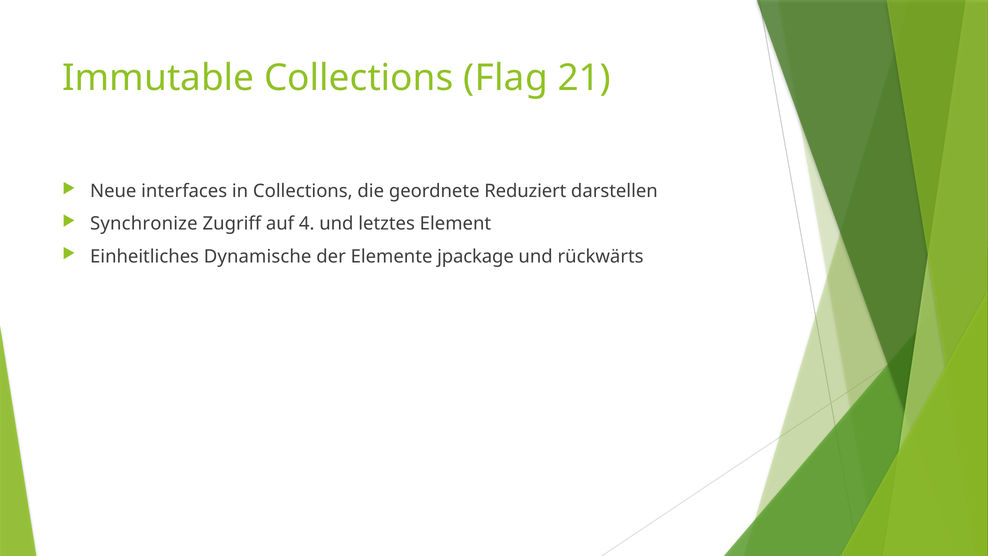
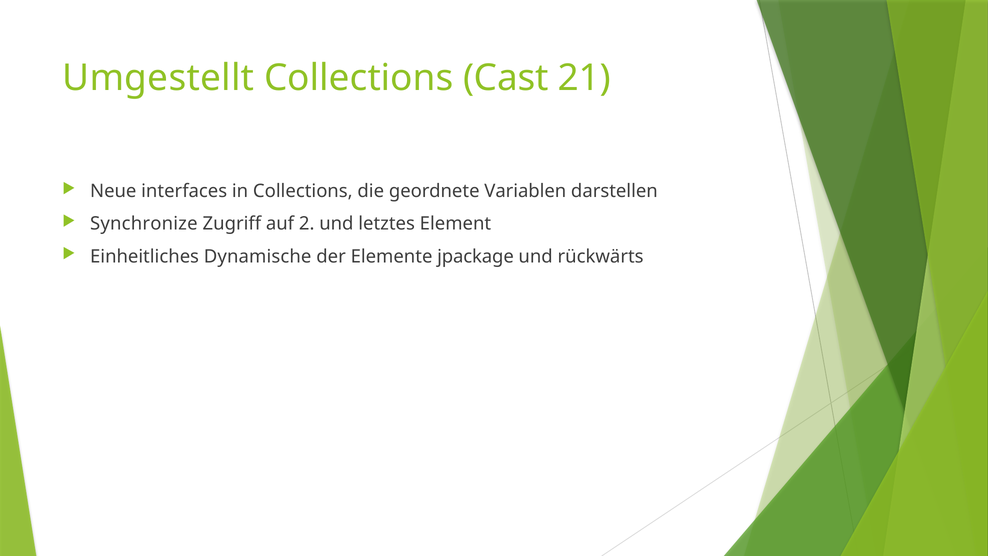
Immutable: Immutable -> Umgestellt (158, 78)
Flag: Flag -> Cast (506, 78)
Reduziert: Reduziert -> Variablen (525, 191)
4: 4 -> 2 (307, 224)
